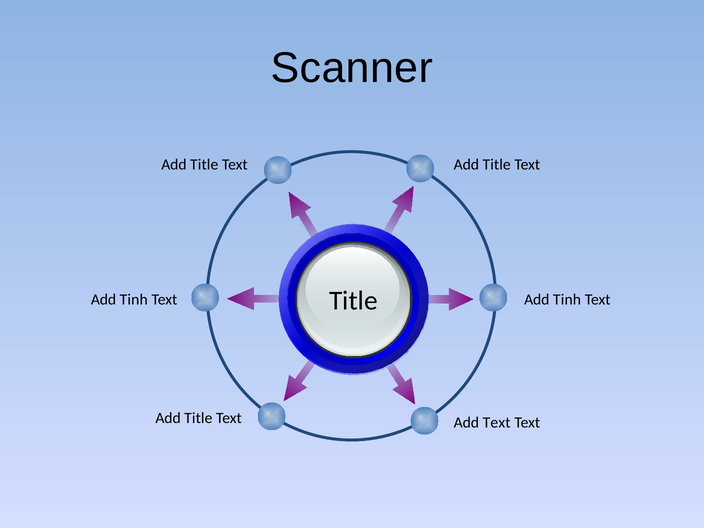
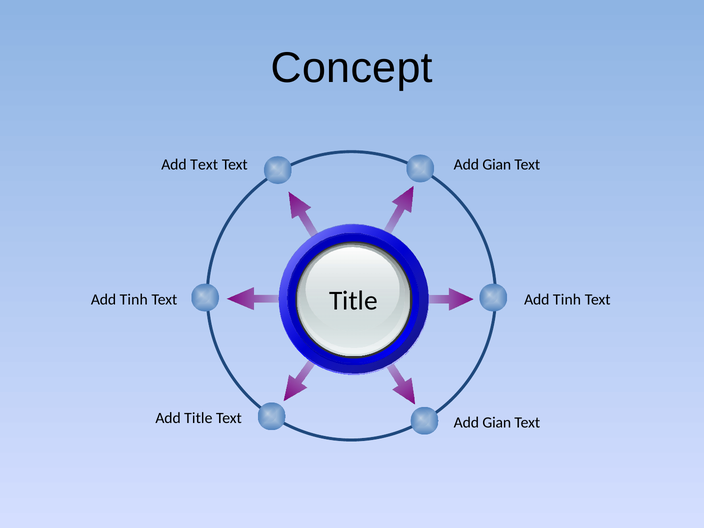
Scanner: Scanner -> Concept (352, 68)
Title: Title -> Text (204, 165)
Title: Title -> Gian (497, 165)
Text: Text -> Gian (497, 423)
